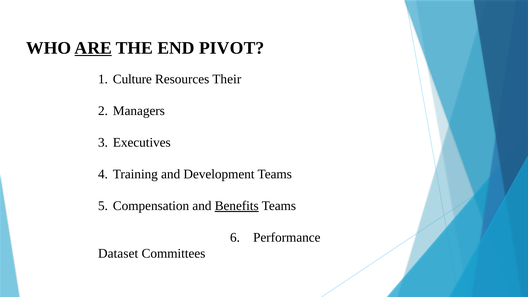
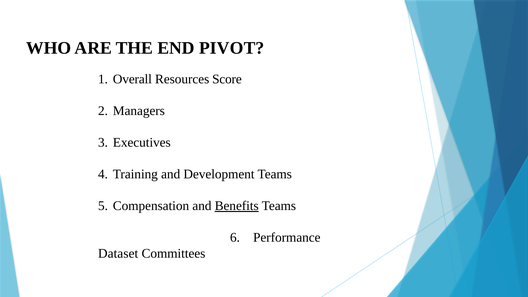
ARE underline: present -> none (93, 48)
Culture: Culture -> Overall (132, 79)
Their: Their -> Score (227, 79)
